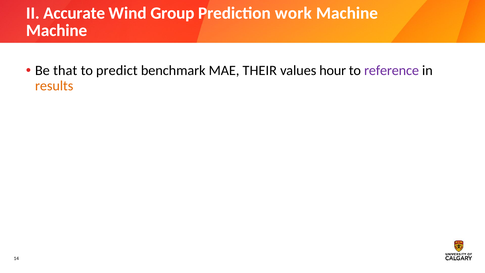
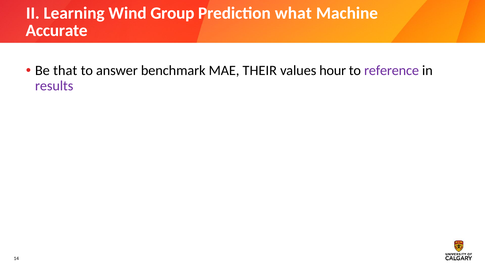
Accurate: Accurate -> Learning (74, 13)
work: work -> what (293, 13)
Machine: Machine -> Accurate (57, 30)
predict: predict -> answer (117, 71)
results colour: orange -> purple (54, 86)
